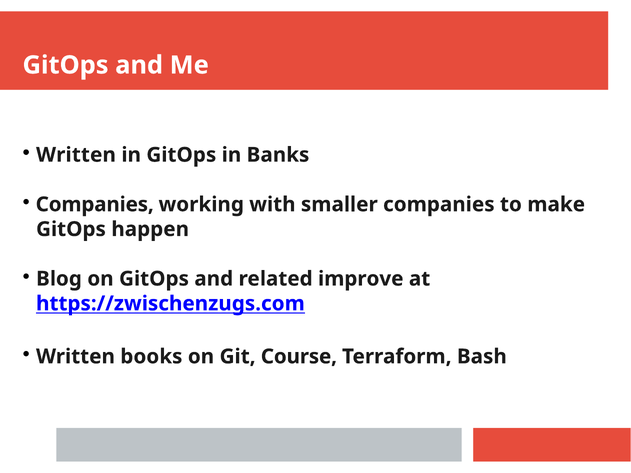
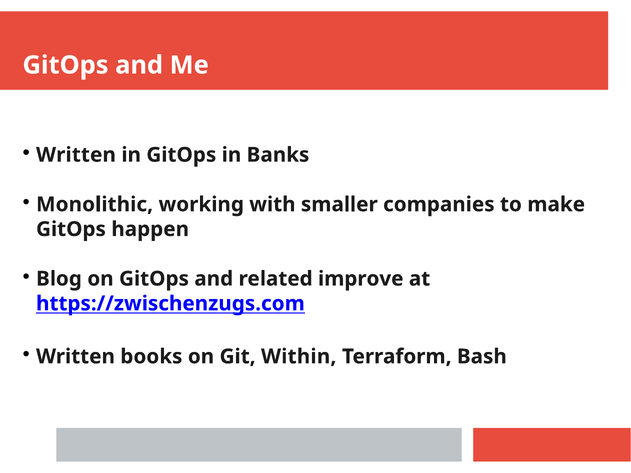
Companies: Companies -> Monolithic (95, 205)
Course: Course -> Within (299, 357)
